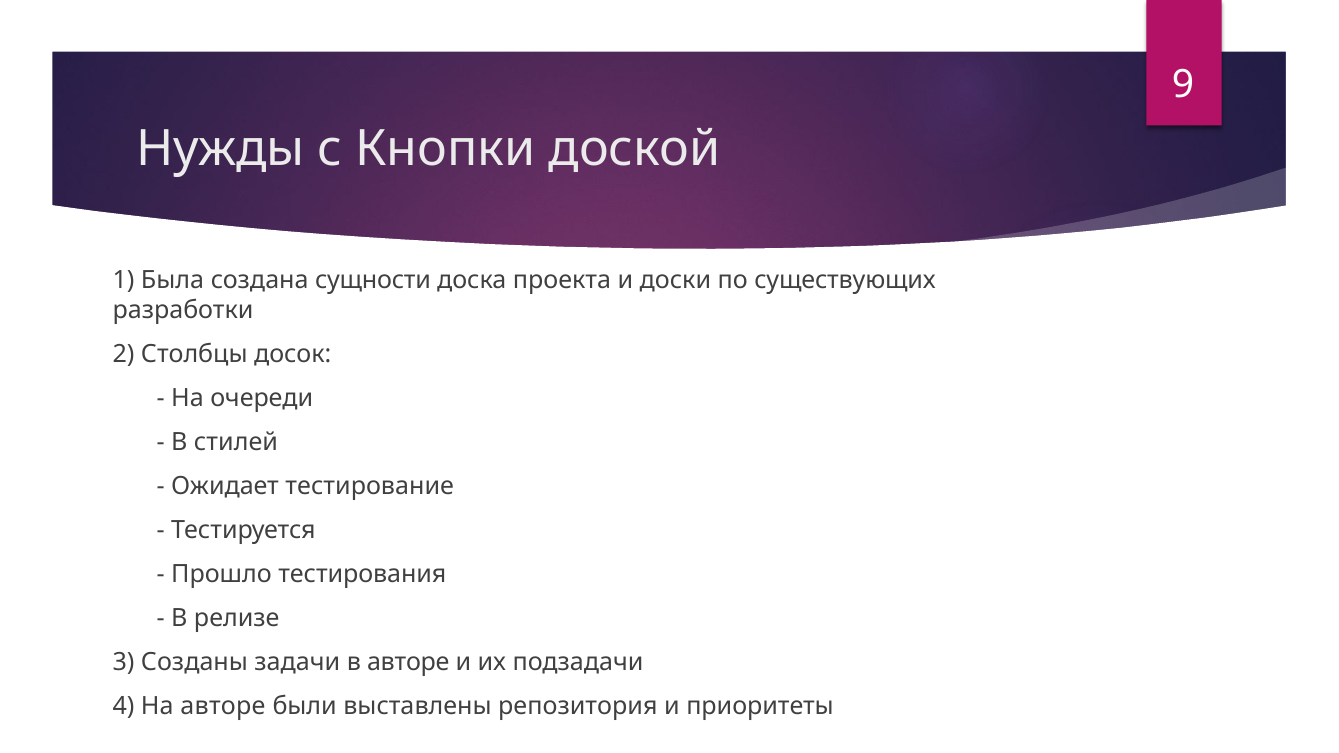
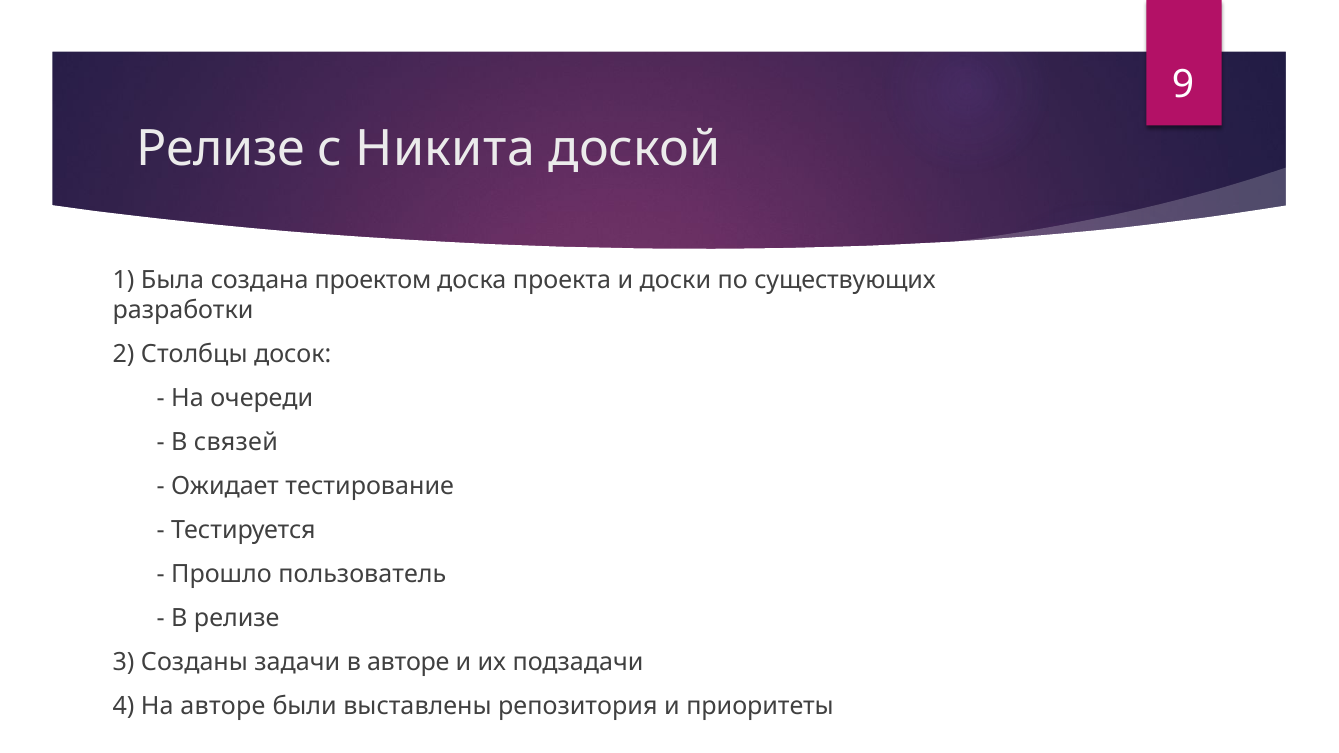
Нужды: Нужды -> Релизе (221, 149)
Кнопки: Кнопки -> Никита (445, 149)
сущности: сущности -> проектом (373, 280)
стилей: стилей -> связей (236, 442)
тестирования: тестирования -> пользователь (362, 574)
